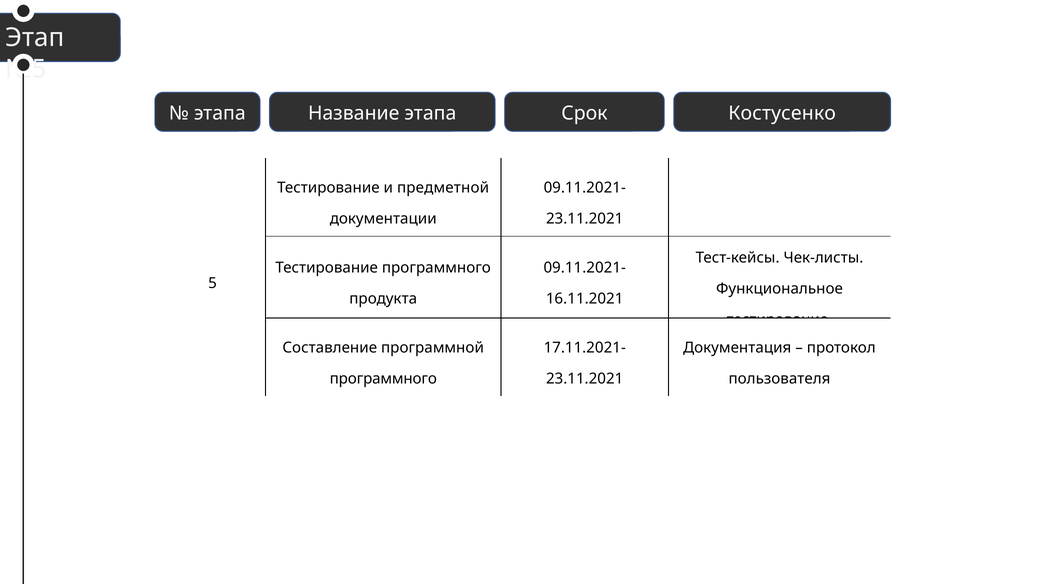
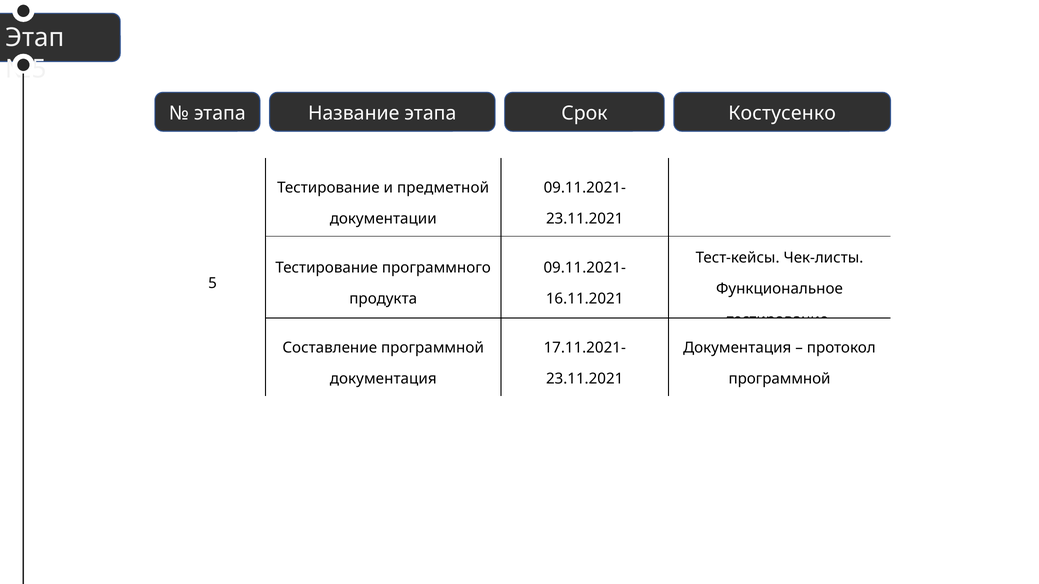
программного: программного -> документация (383, 379)
пользователя: пользователя -> программной (780, 379)
